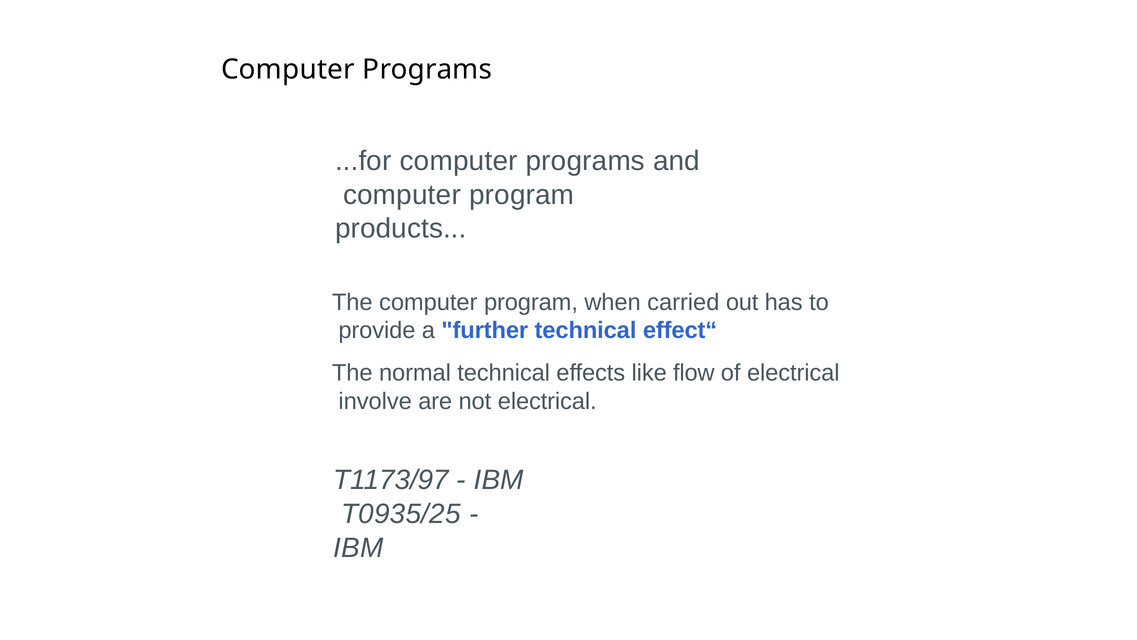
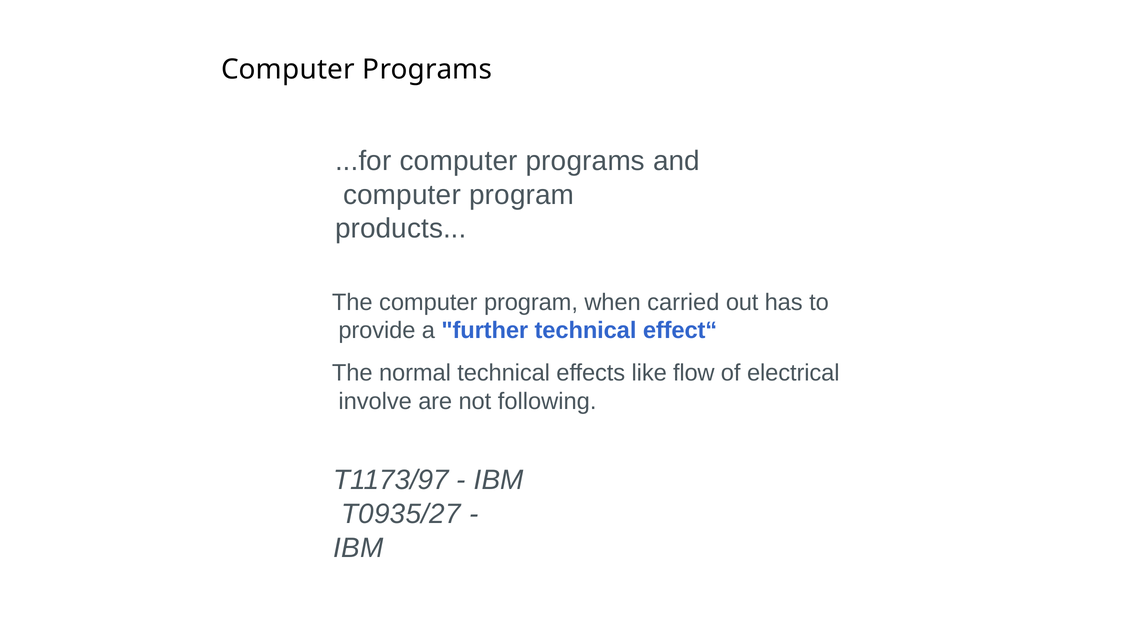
not electrical: electrical -> following (547, 401)
T0935/25: T0935/25 -> T0935/27 (401, 514)
